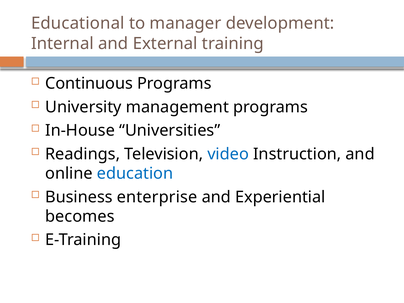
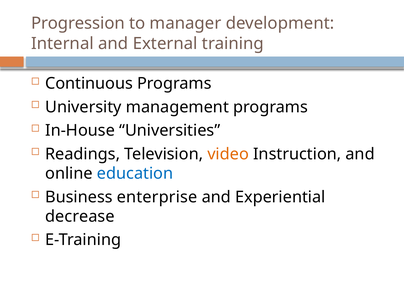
Educational: Educational -> Progression (78, 23)
video colour: blue -> orange (228, 154)
becomes: becomes -> decrease (80, 216)
